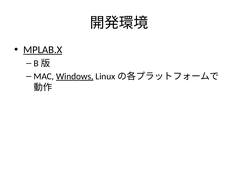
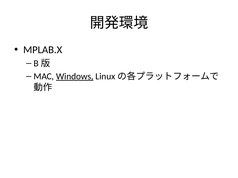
MPLAB.X underline: present -> none (43, 50)
